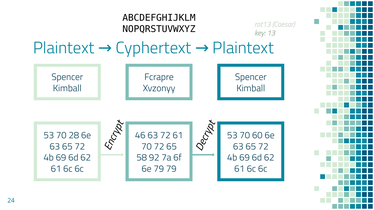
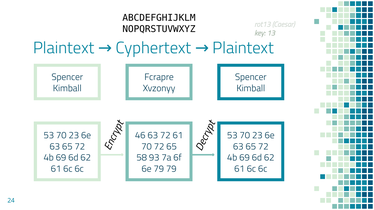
28: 28 -> 23 (74, 136)
60: 60 -> 23 (257, 136)
92: 92 -> 93 (154, 158)
